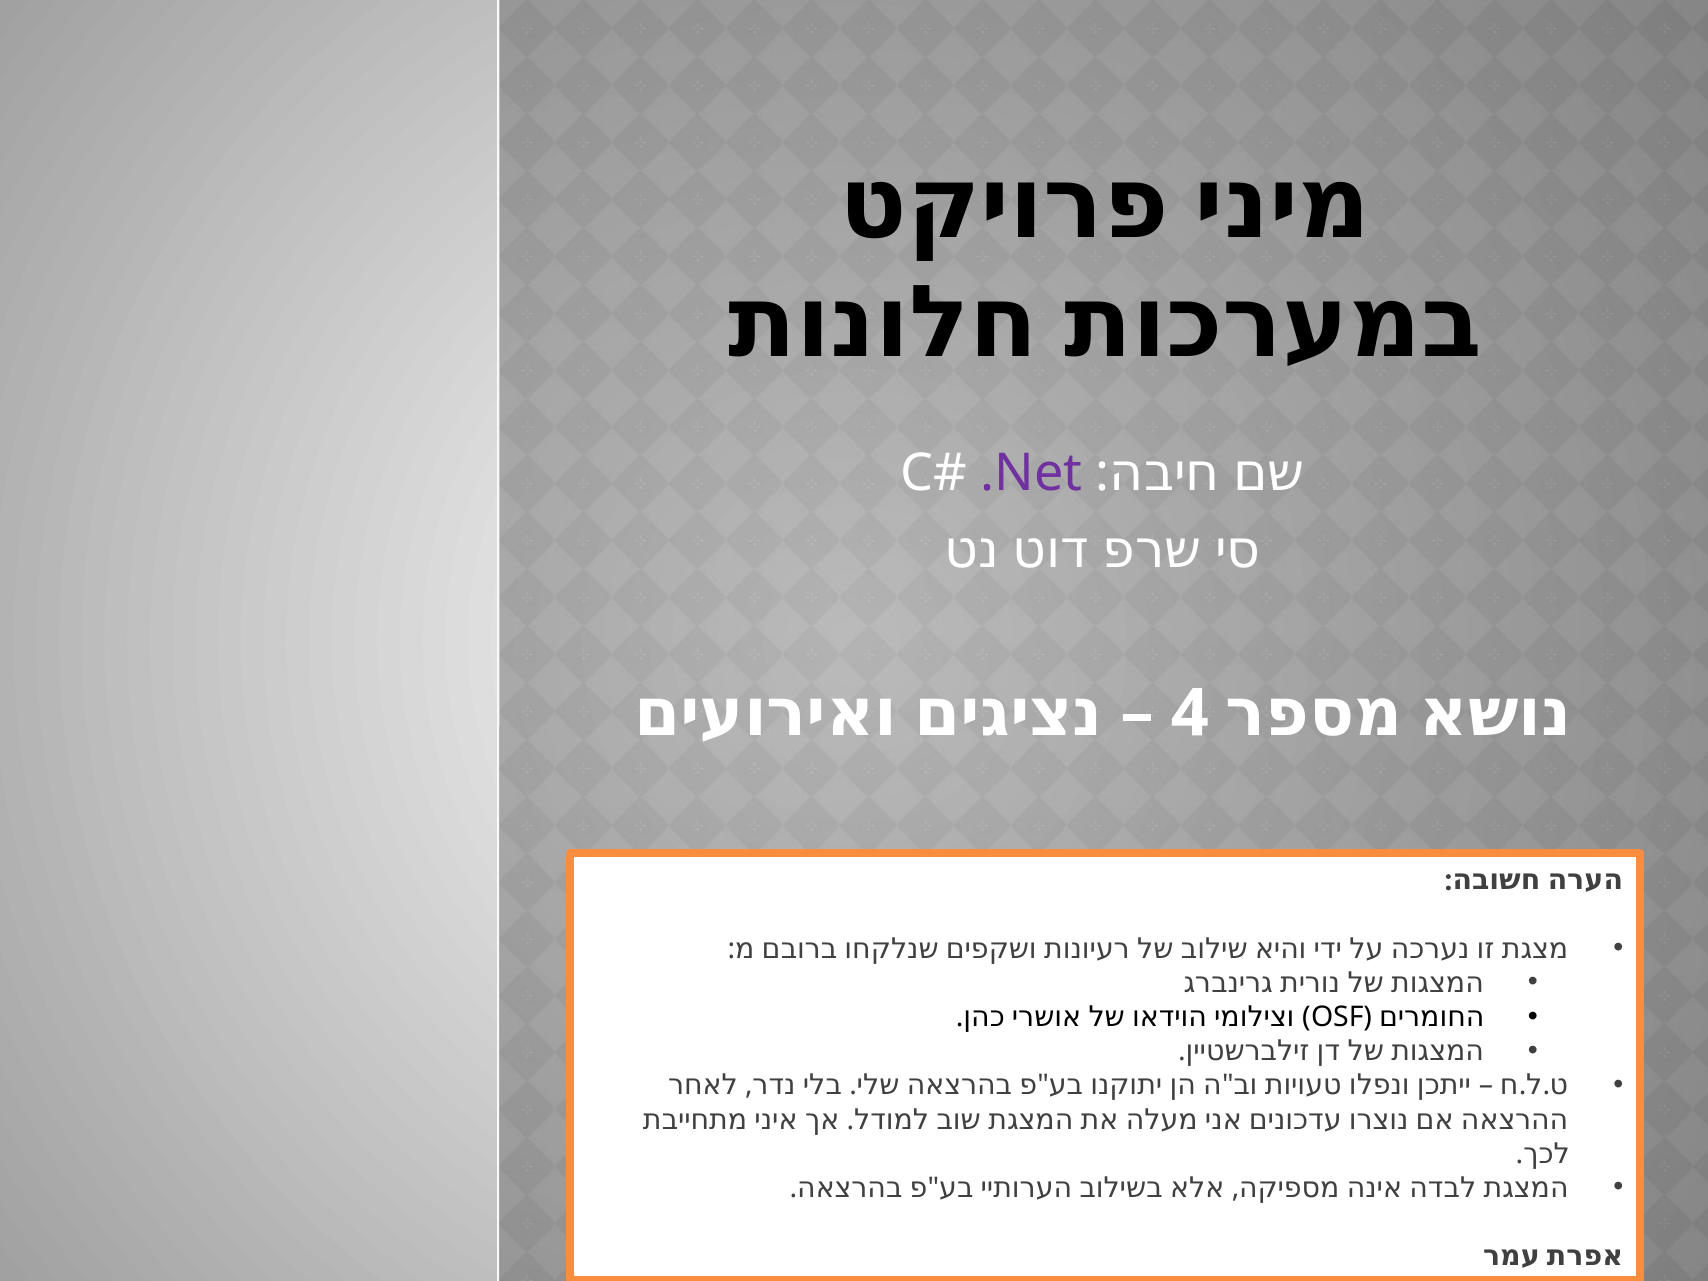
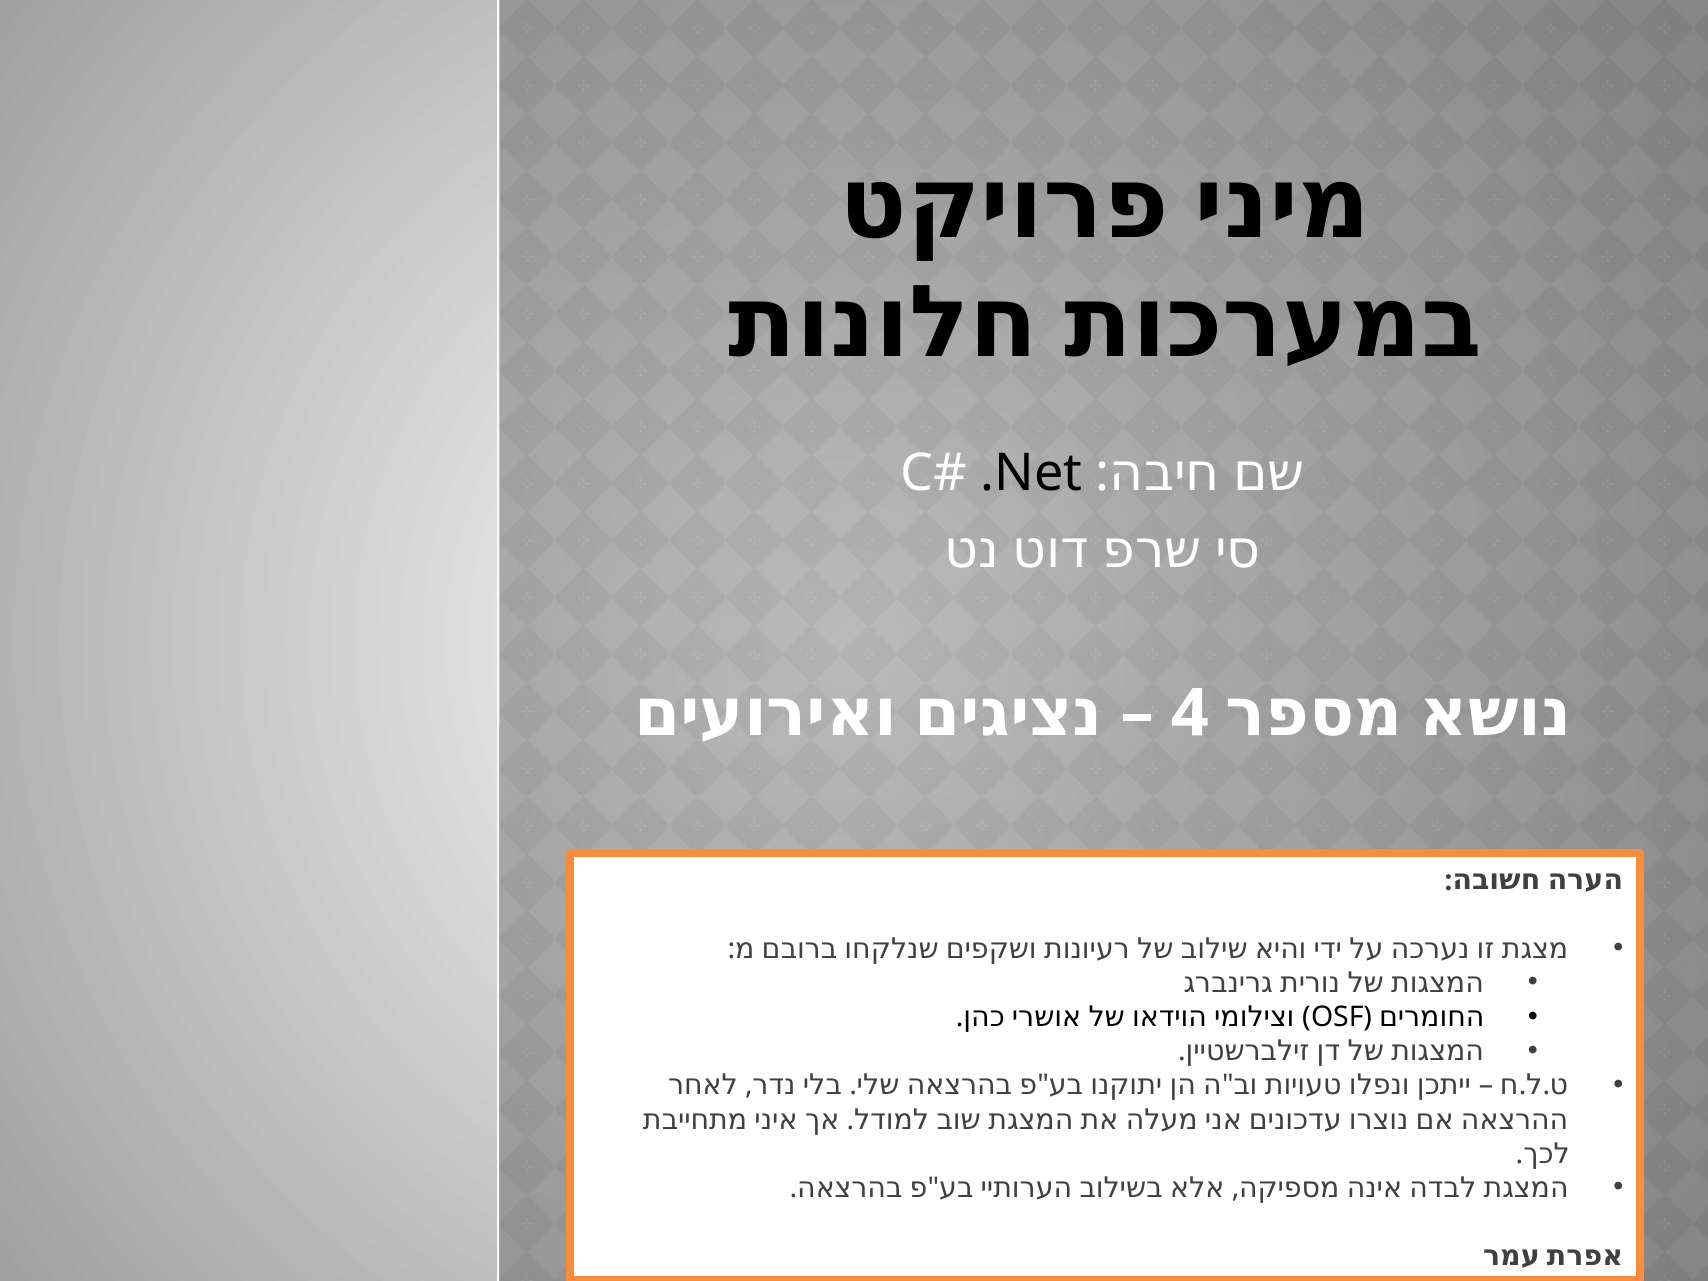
.Net colour: purple -> black (1032, 474)
